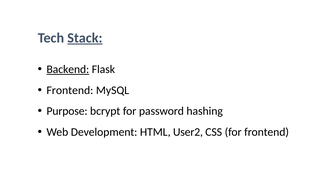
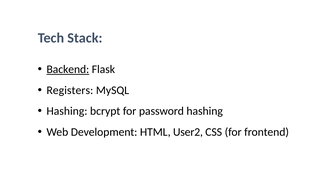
Stack underline: present -> none (85, 38)
Frontend: Frontend -> Registers (70, 90)
Purpose: Purpose -> Hashing (67, 111)
